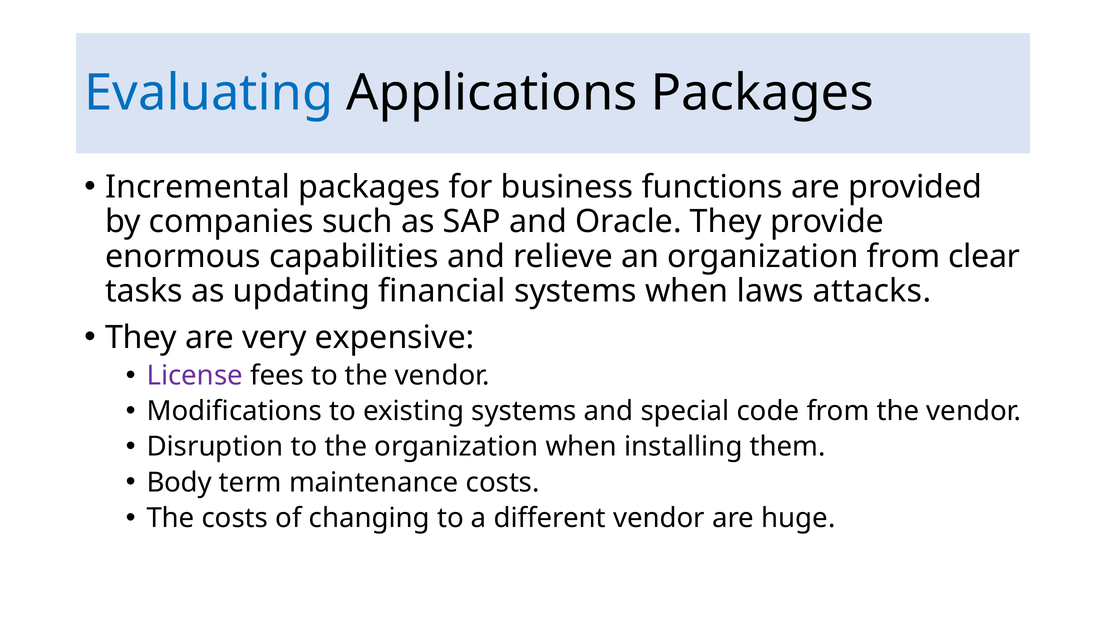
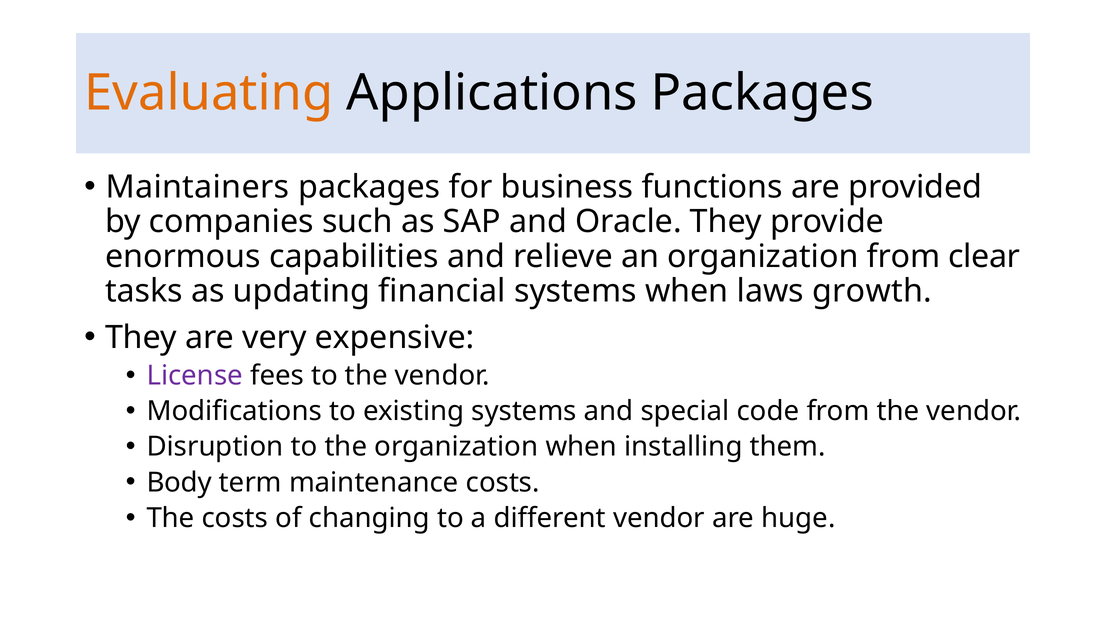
Evaluating colour: blue -> orange (209, 93)
Incremental: Incremental -> Maintainers (197, 187)
attacks: attacks -> growth (872, 291)
